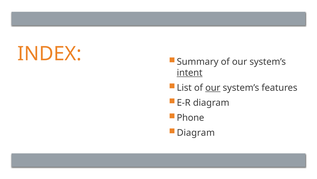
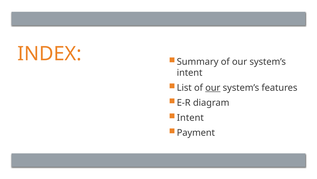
intent underline: present -> none (190, 73)
Phone: Phone -> Intent (190, 117)
Diagram: Diagram -> Payment (196, 132)
